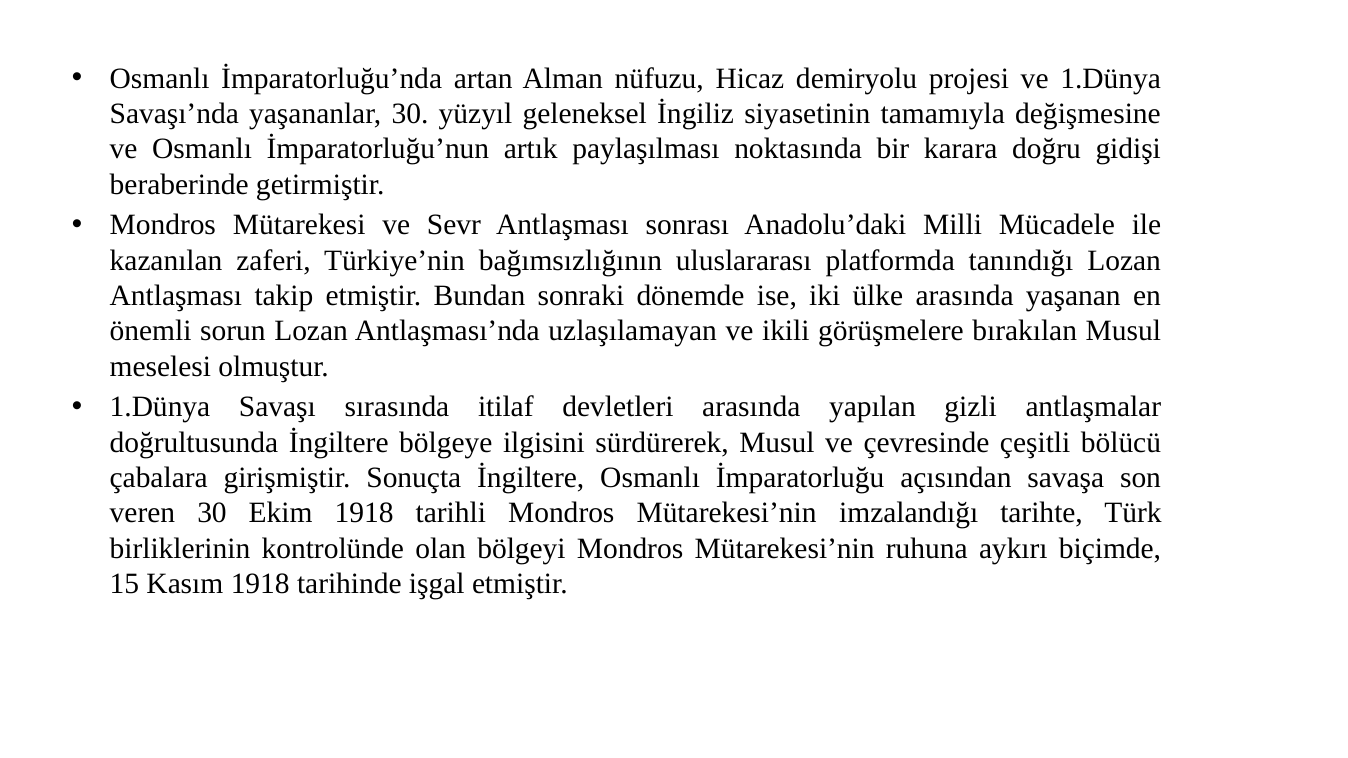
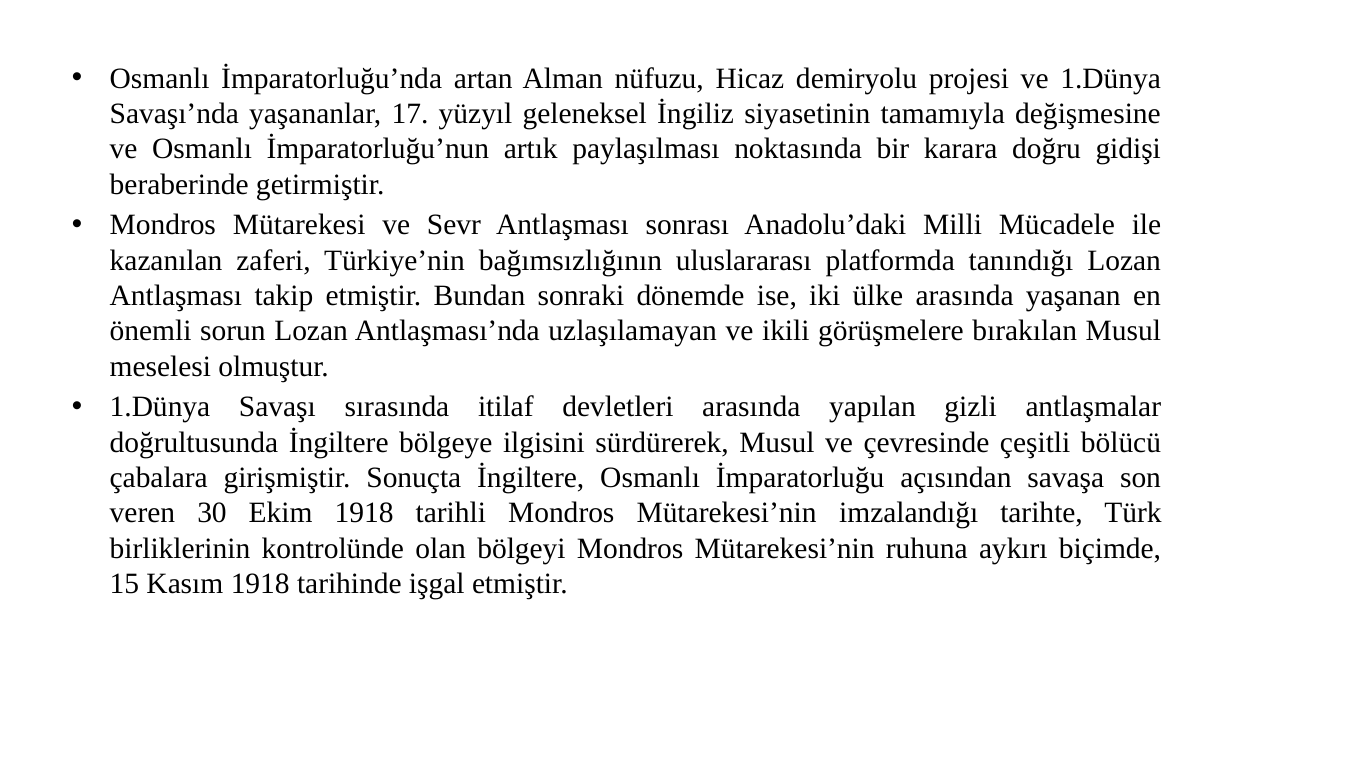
yaşananlar 30: 30 -> 17 (410, 114)
